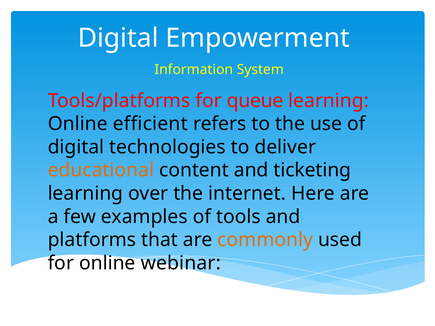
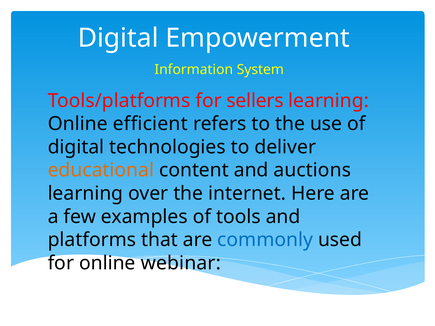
queue: queue -> sellers (255, 101)
ticketing: ticketing -> auctions (312, 170)
commonly colour: orange -> blue (265, 240)
